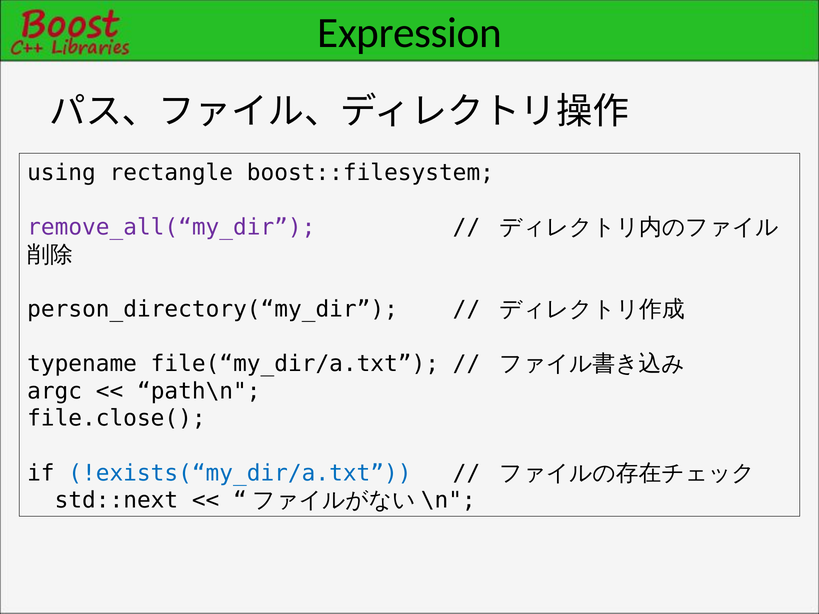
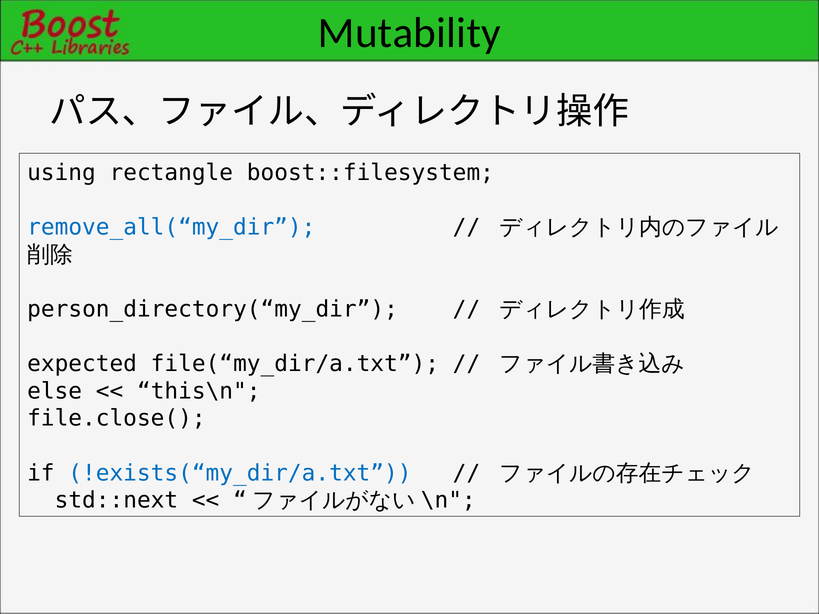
Expression: Expression -> Mutability (409, 33)
remove_all(“my_dir colour: purple -> blue (171, 227)
typename: typename -> expected (82, 364)
argc: argc -> else (55, 391)
path\n: path\n -> this\n (199, 391)
